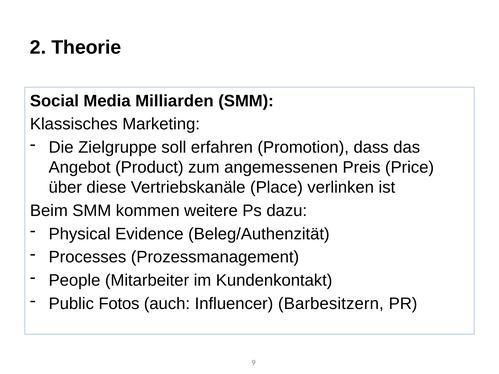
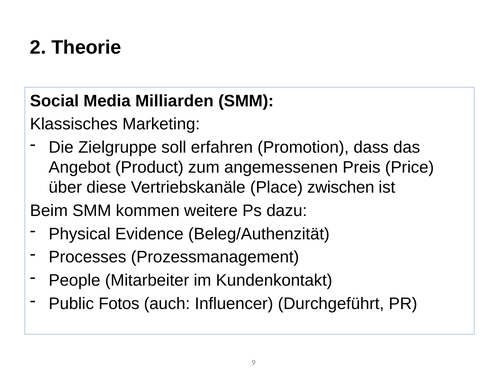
verlinken: verlinken -> zwischen (341, 187)
Barbesitzern: Barbesitzern -> Durchgeführt (331, 304)
